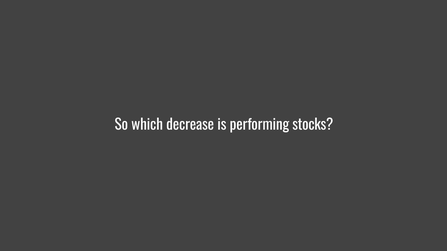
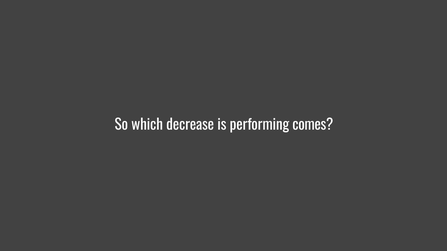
stocks: stocks -> comes (313, 125)
